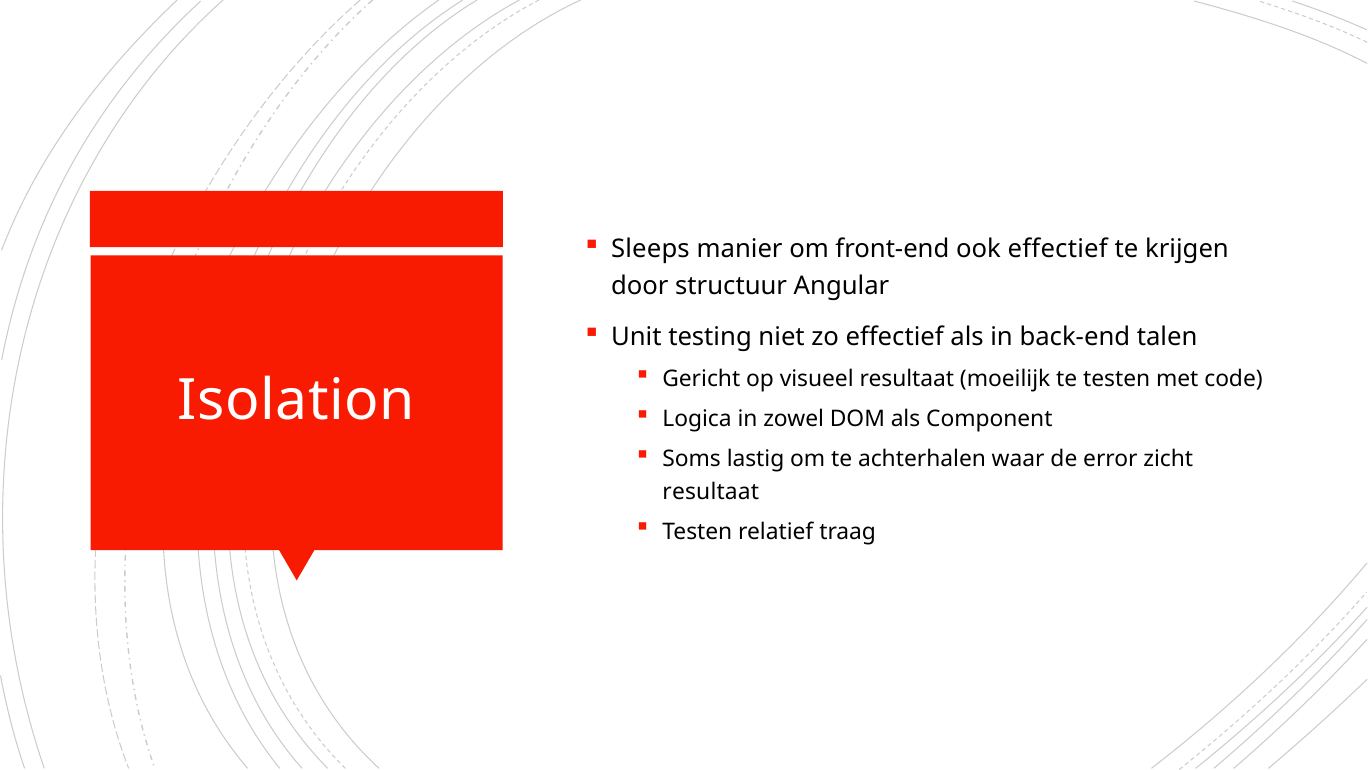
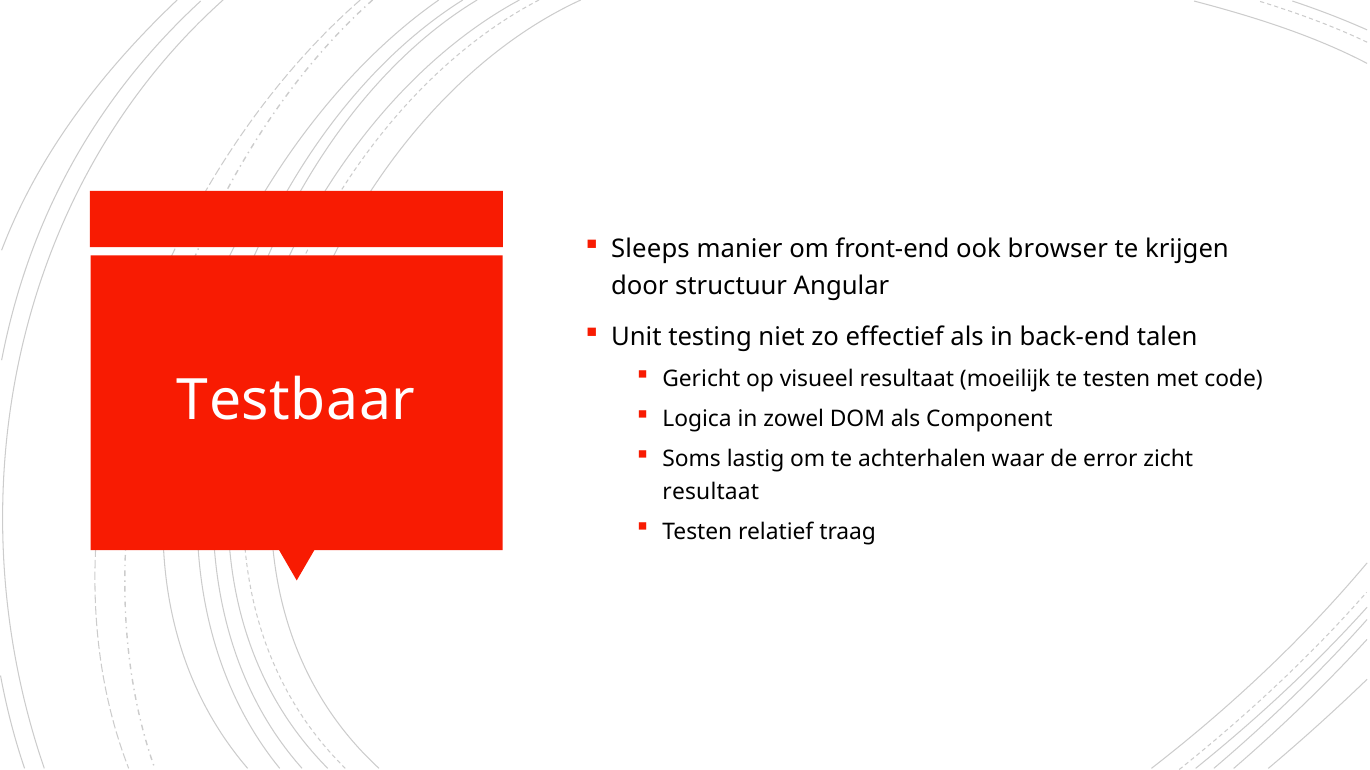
ook effectief: effectief -> browser (1058, 250)
Isolation: Isolation -> Testbaar (296, 401)
